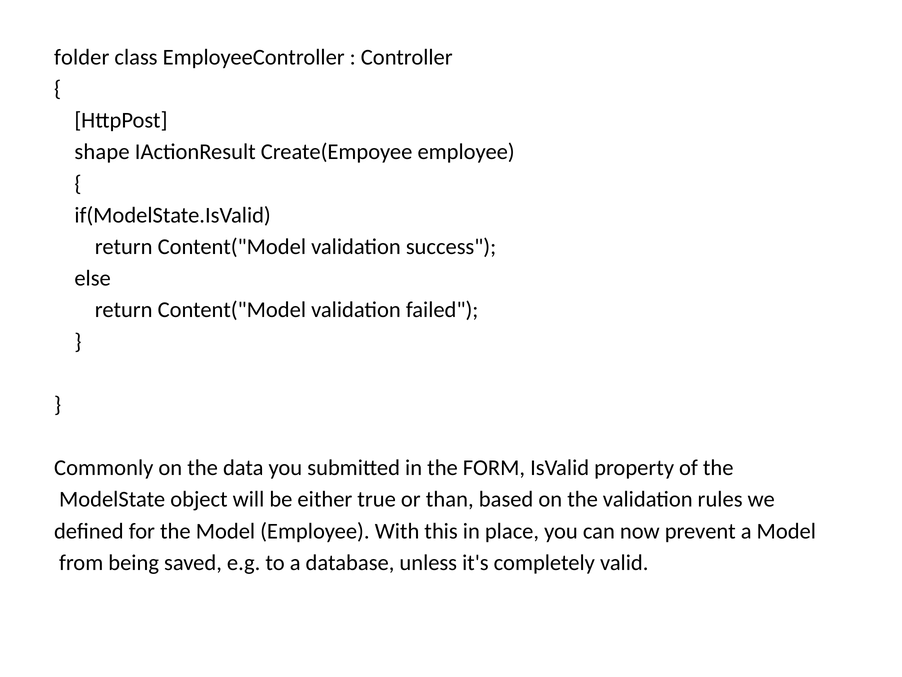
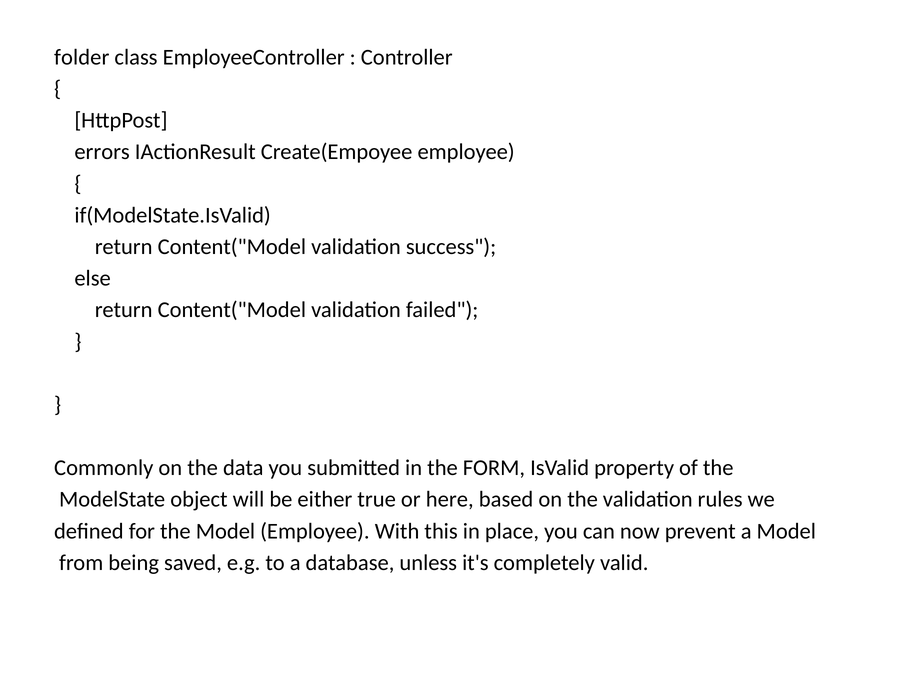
shape: shape -> errors (102, 152)
than: than -> here (450, 499)
